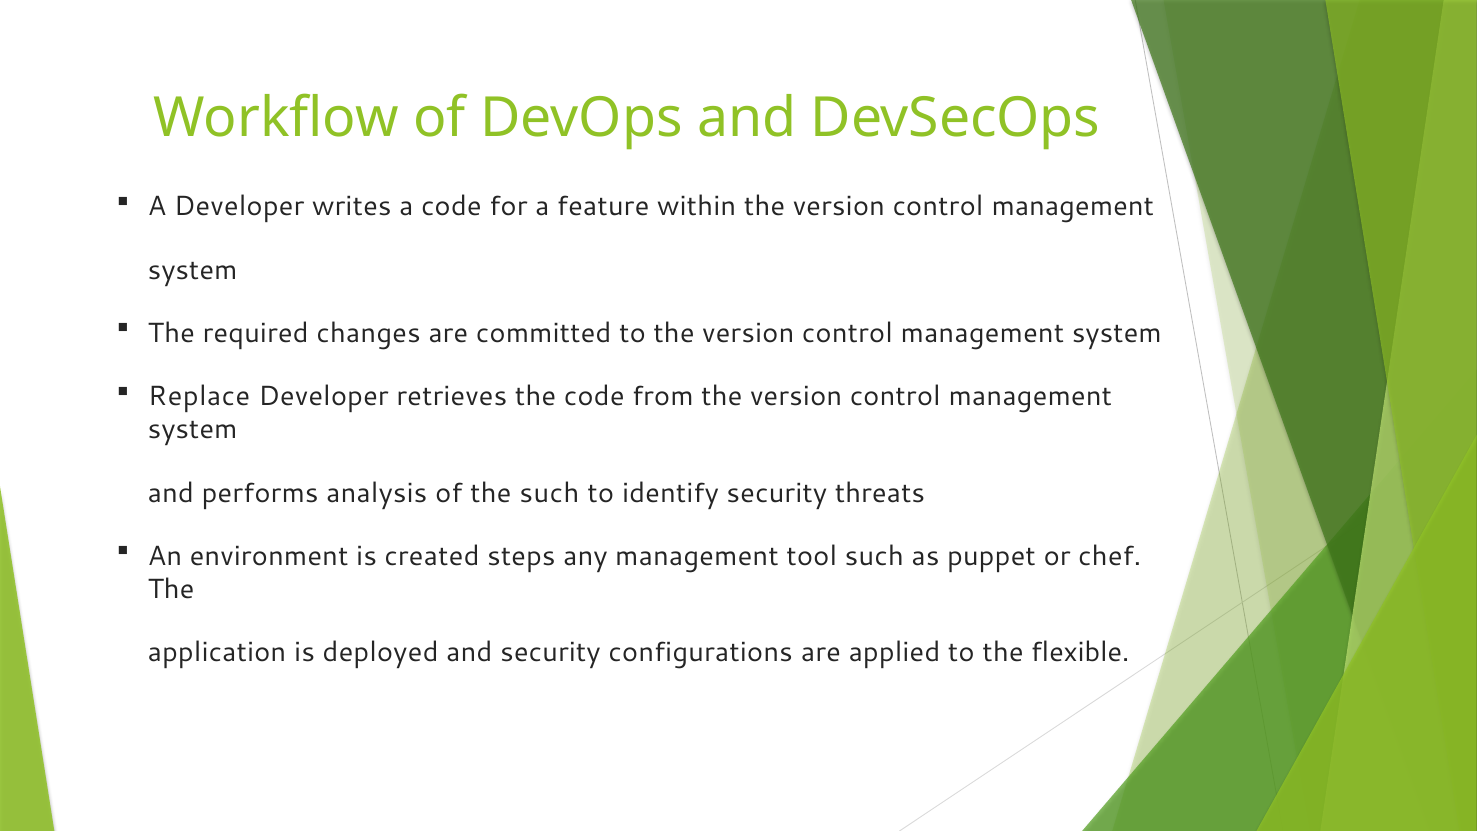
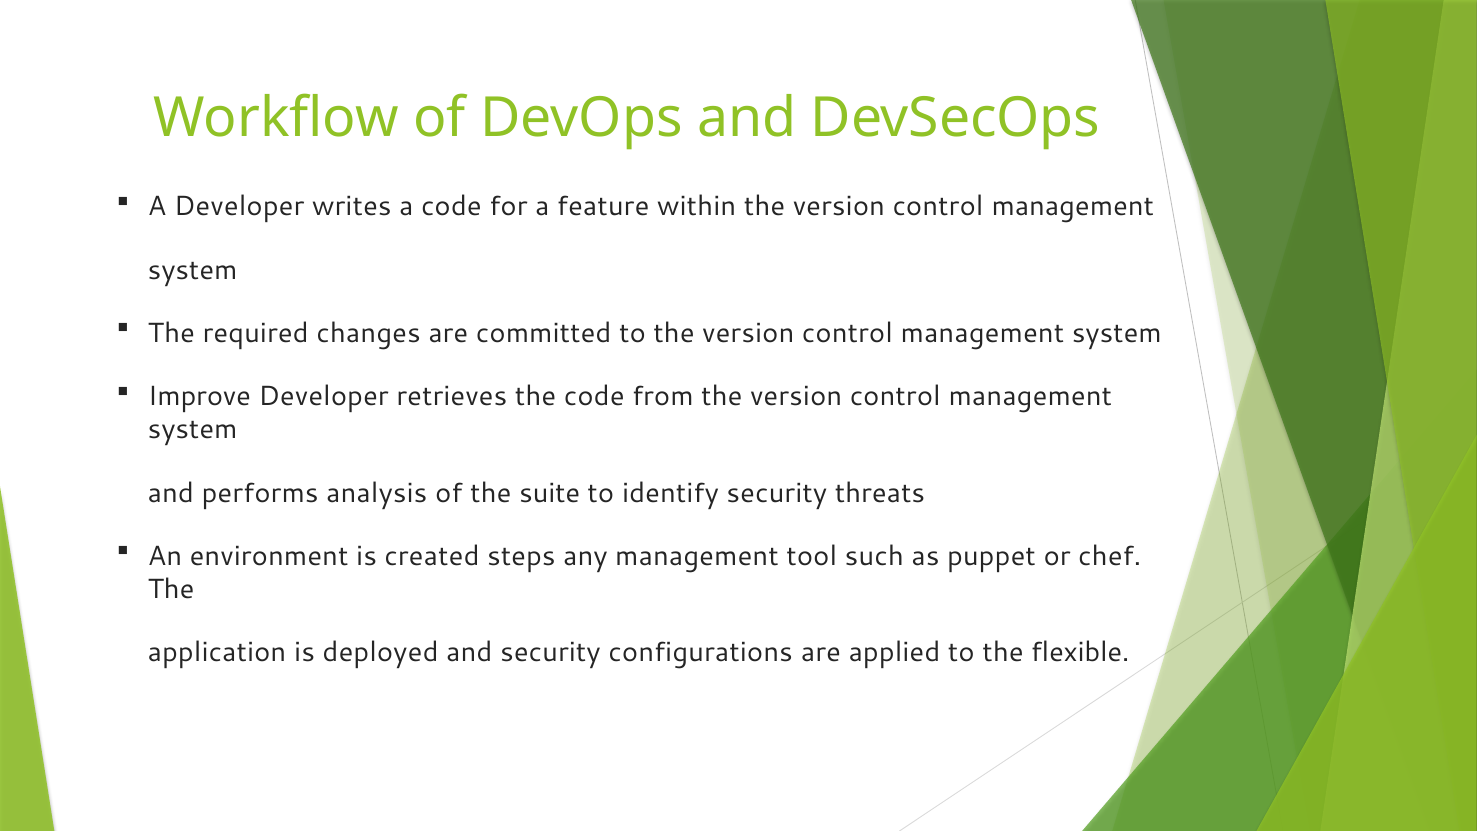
Replace: Replace -> Improve (199, 396)
the such: such -> suite (550, 493)
